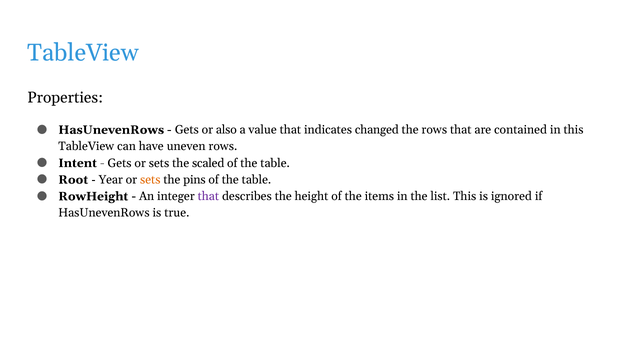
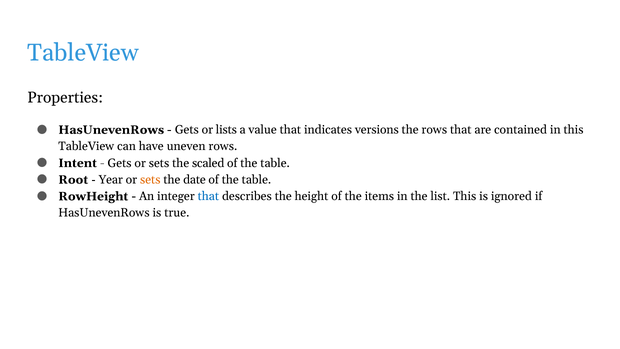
also: also -> lists (226, 130)
changed: changed -> versions (377, 130)
pins: pins -> date (194, 180)
that colour: purple -> blue (208, 196)
